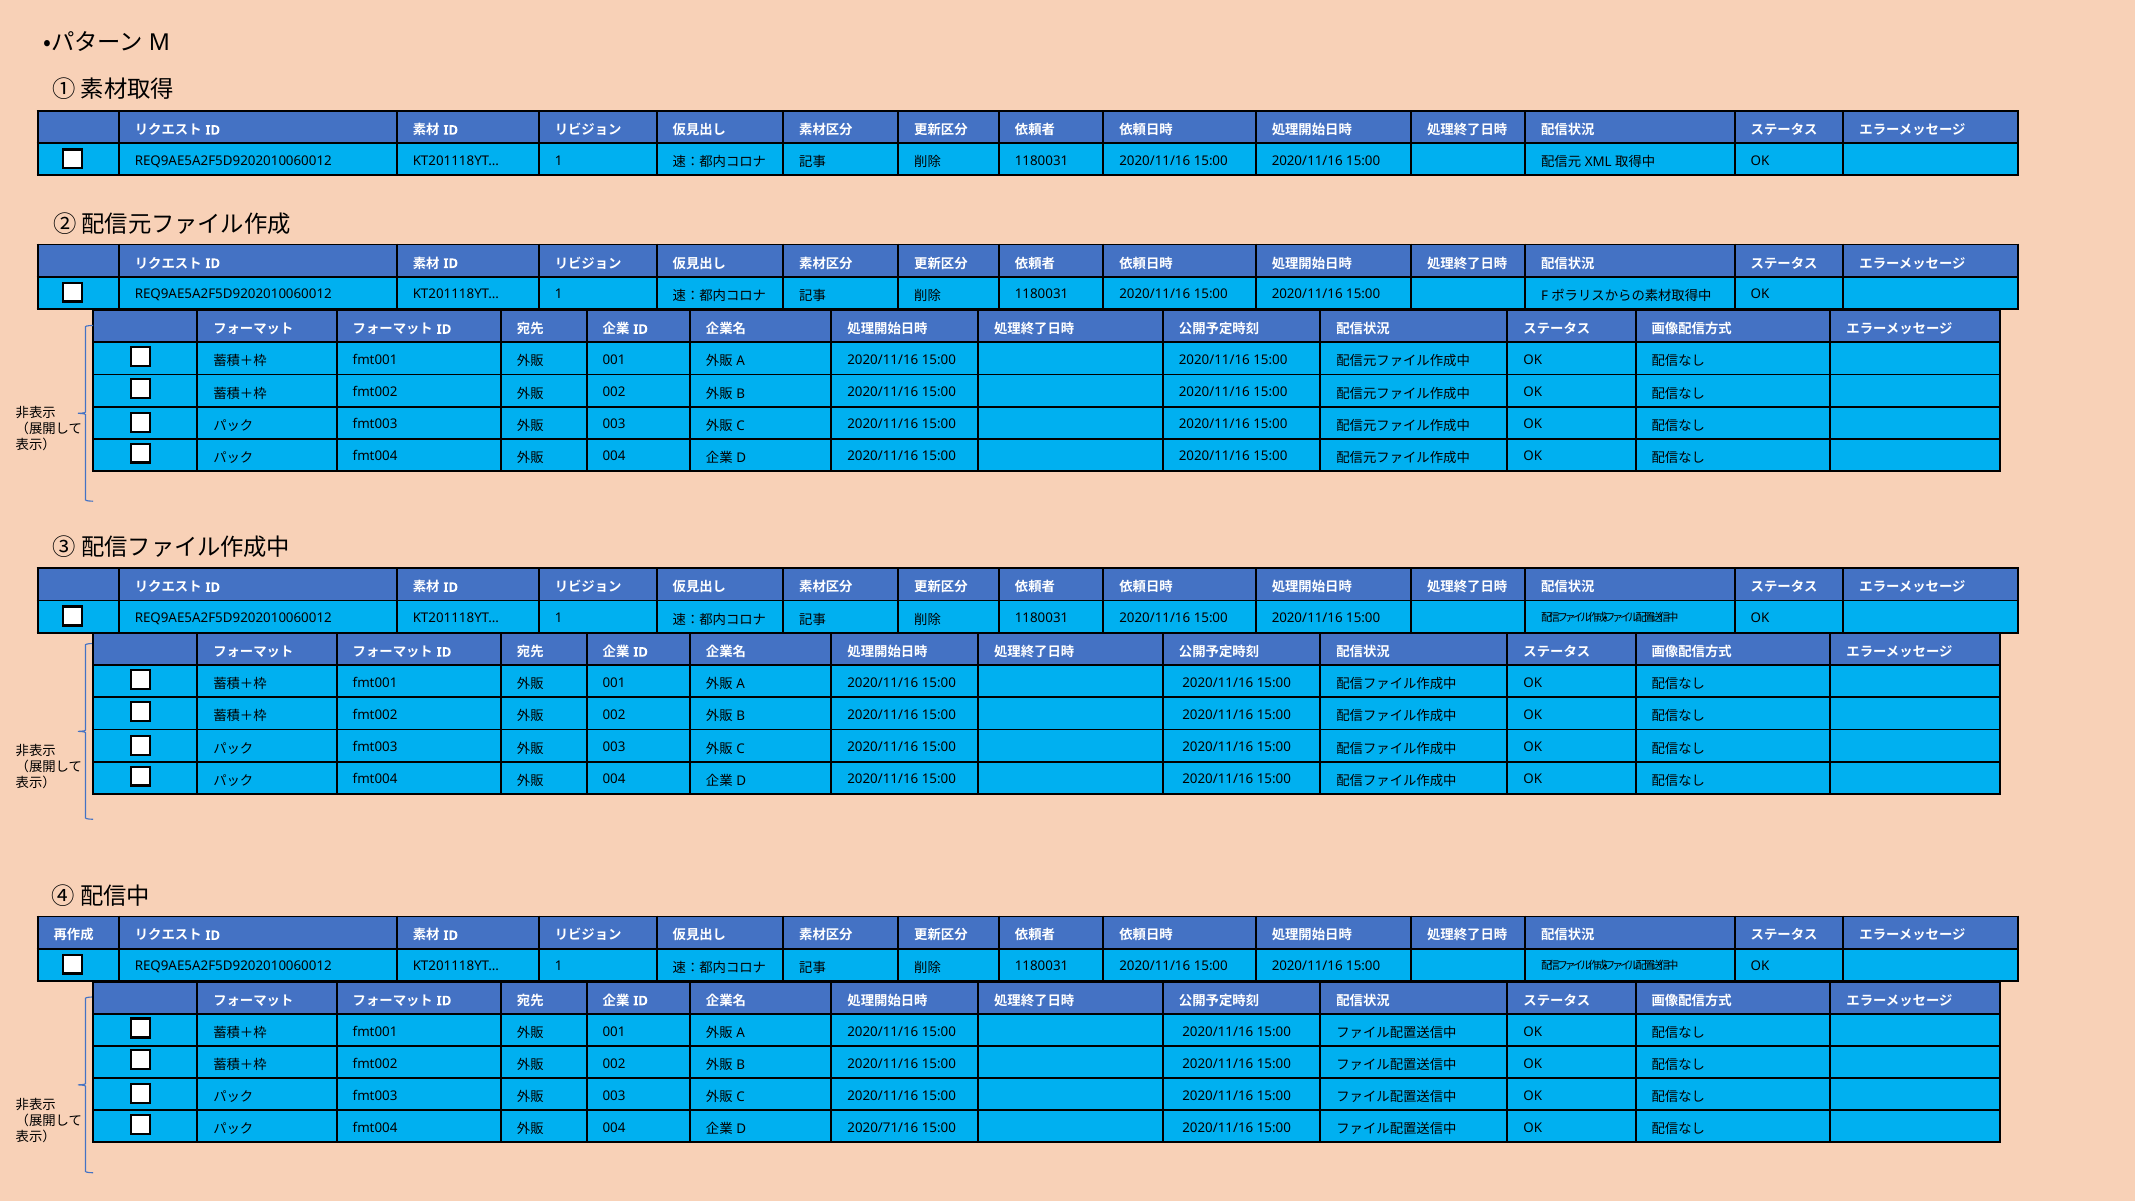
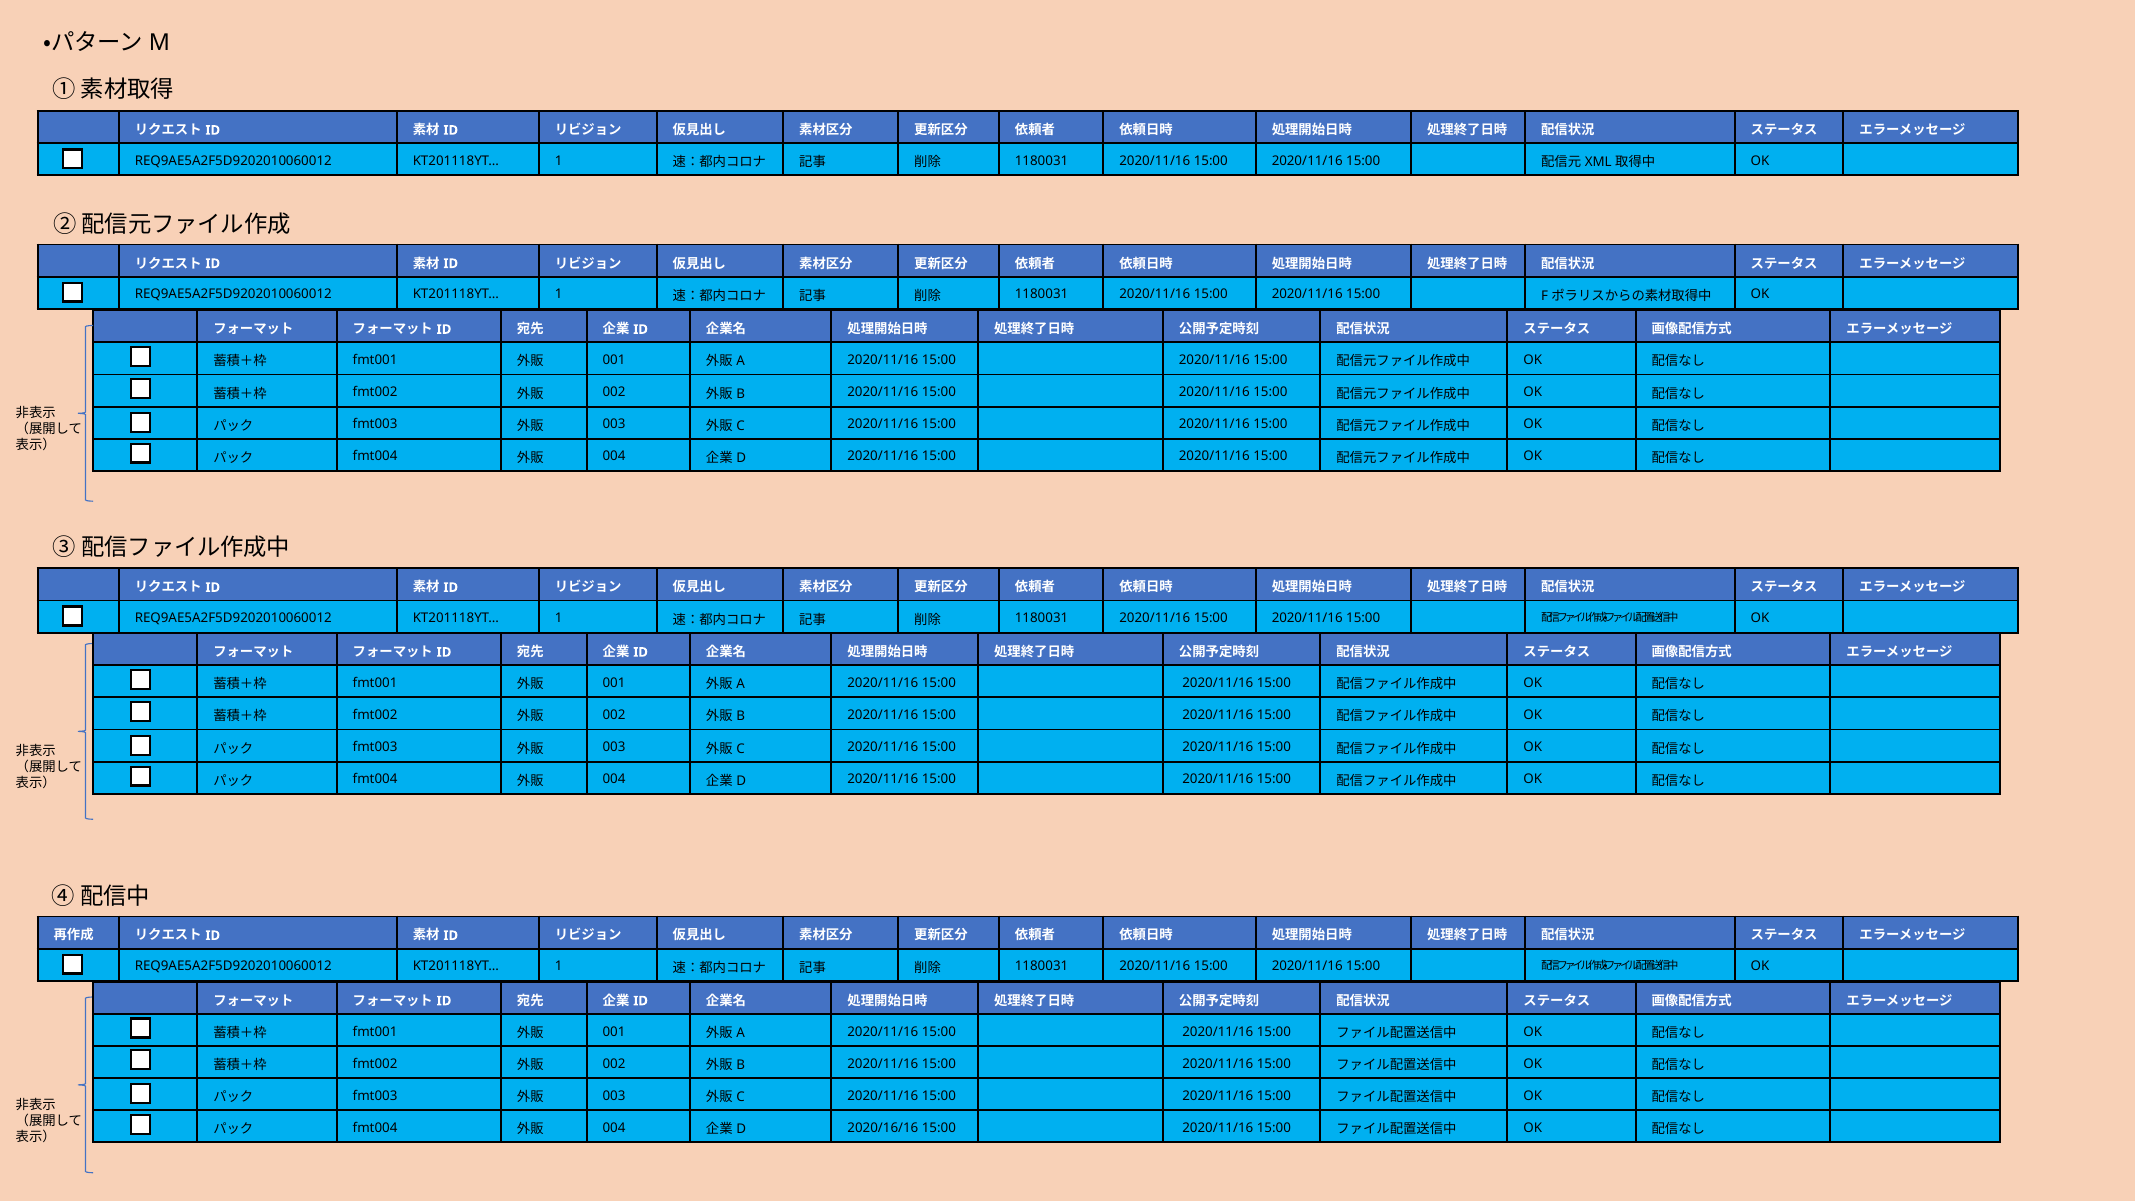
2020/71/16: 2020/71/16 -> 2020/16/16 (883, 1128)
